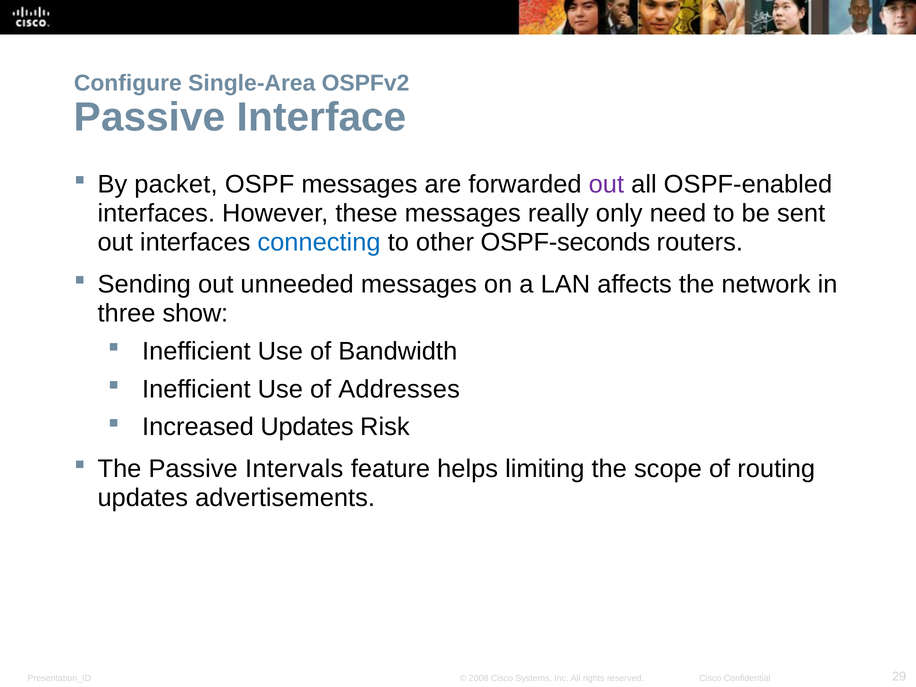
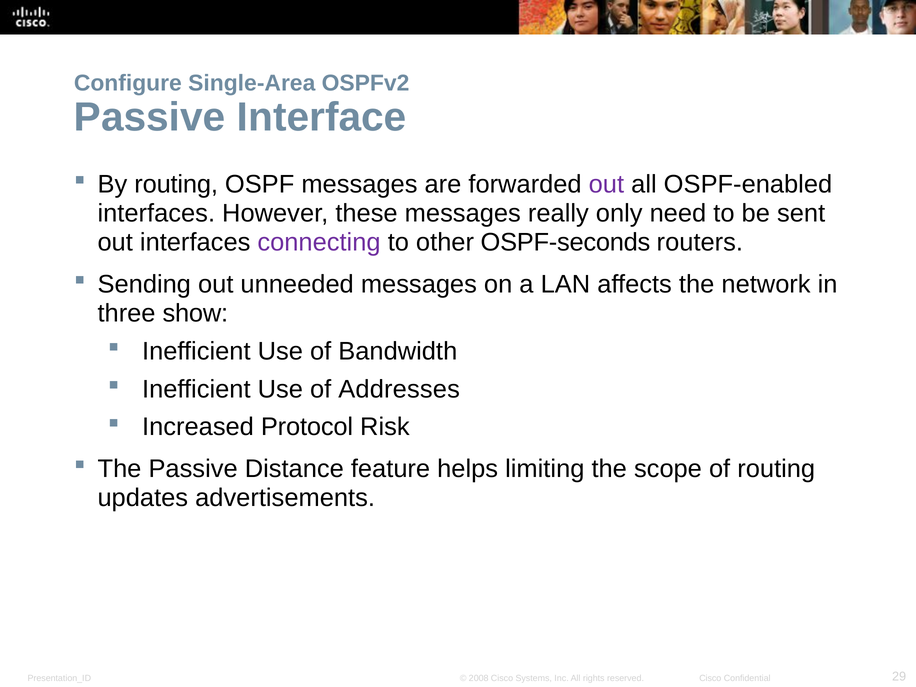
By packet: packet -> routing (176, 184)
connecting colour: blue -> purple (319, 242)
Increased Updates: Updates -> Protocol (307, 427)
Intervals: Intervals -> Distance (294, 469)
